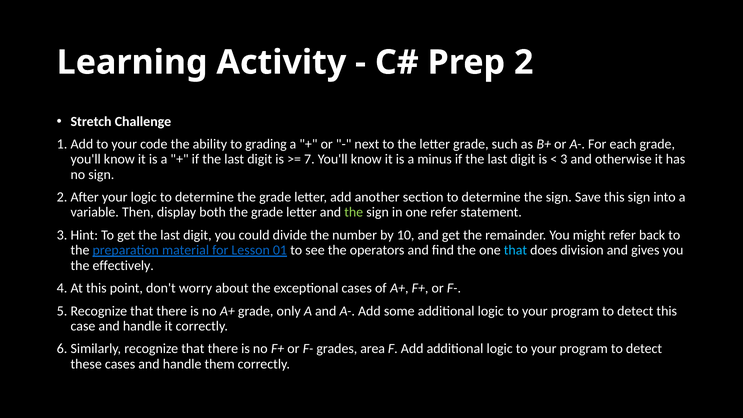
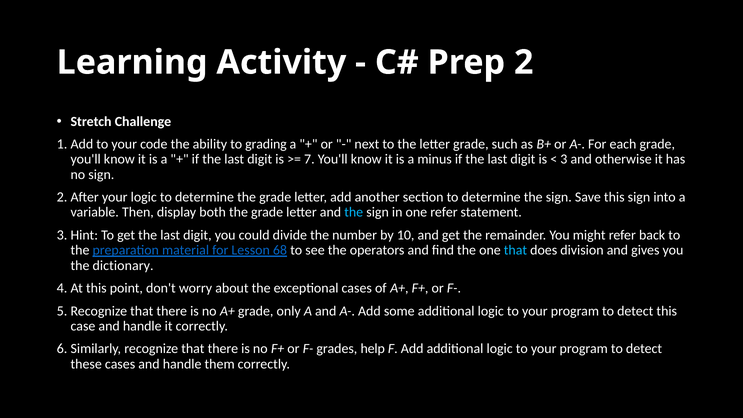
the colour: light green -> light blue (354, 212)
01: 01 -> 68 (280, 250)
effectively: effectively -> dictionary (123, 265)
area: area -> help (373, 349)
